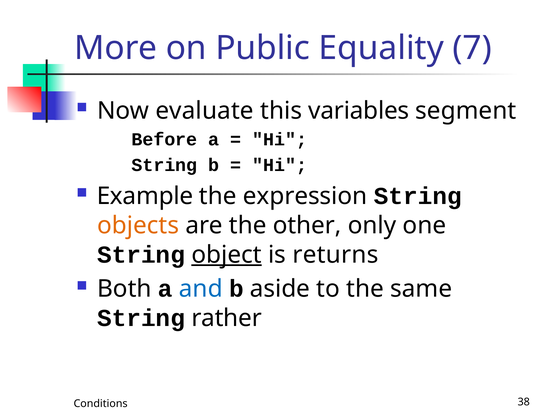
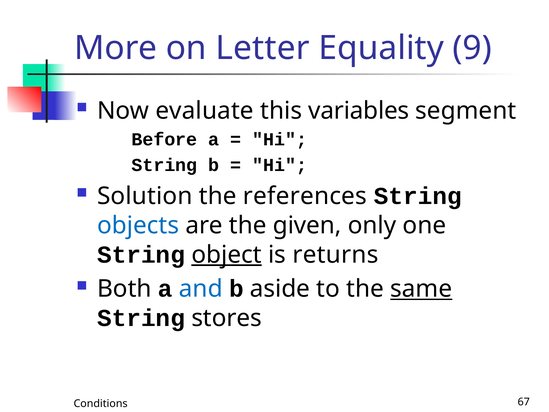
Public: Public -> Letter (263, 48)
7: 7 -> 9 (472, 48)
Example: Example -> Solution (145, 196)
expression: expression -> references (305, 196)
objects colour: orange -> blue (138, 225)
other: other -> given (307, 225)
same underline: none -> present (421, 289)
rather: rather -> stores (227, 318)
38: 38 -> 67 (524, 402)
